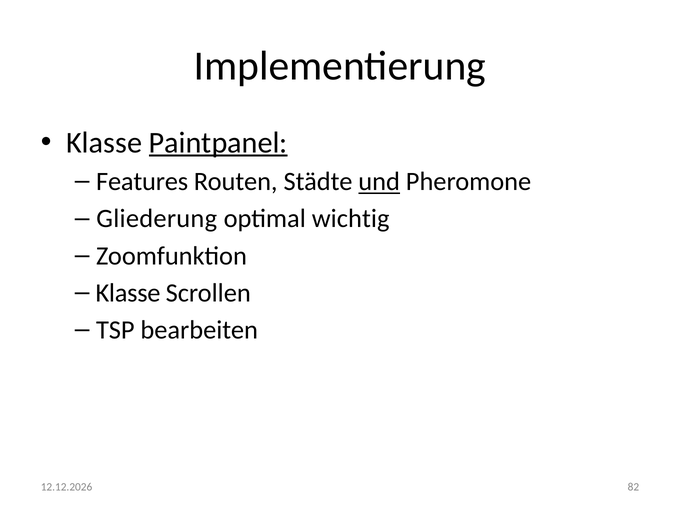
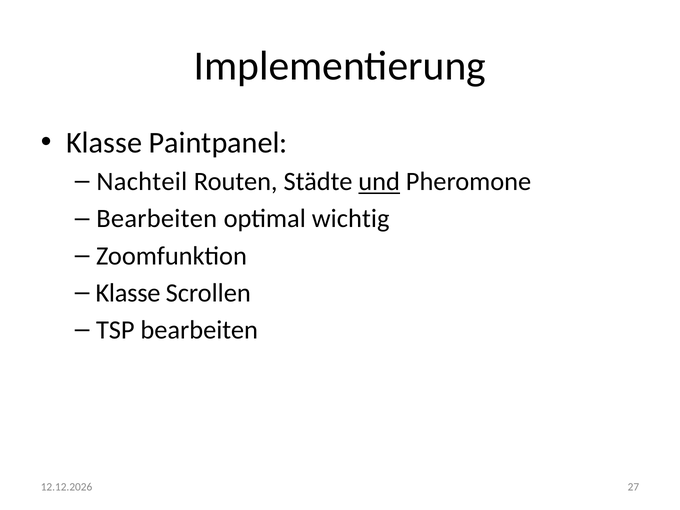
Paintpanel underline: present -> none (218, 143)
Features: Features -> Nachteil (142, 182)
Gliederung: Gliederung -> Bearbeiten (157, 219)
82: 82 -> 27 (633, 487)
